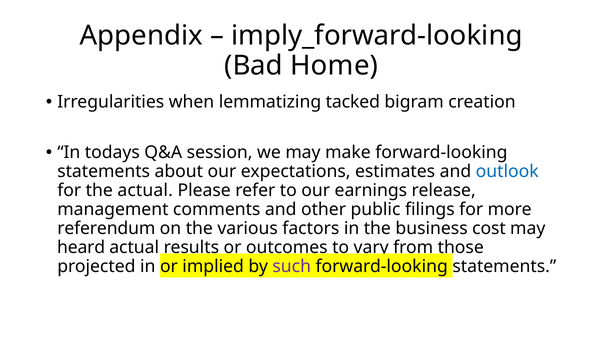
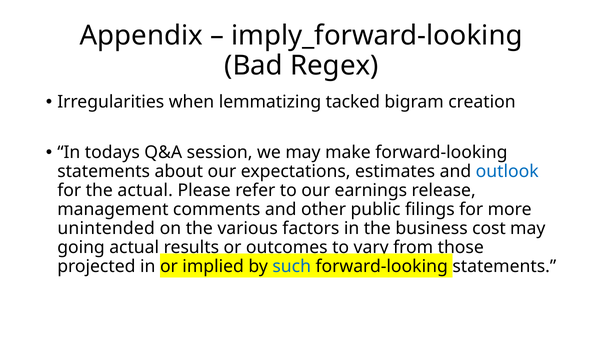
Home: Home -> Regex (334, 66)
referendum: referendum -> unintended (106, 229)
heard: heard -> going (81, 248)
such colour: purple -> blue (292, 267)
